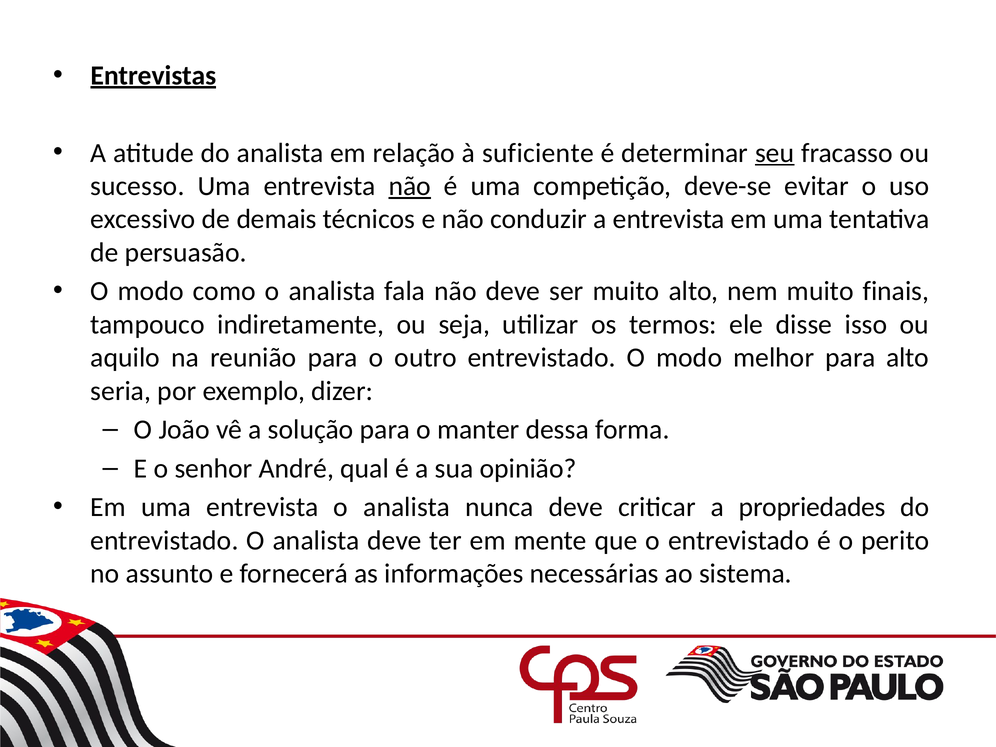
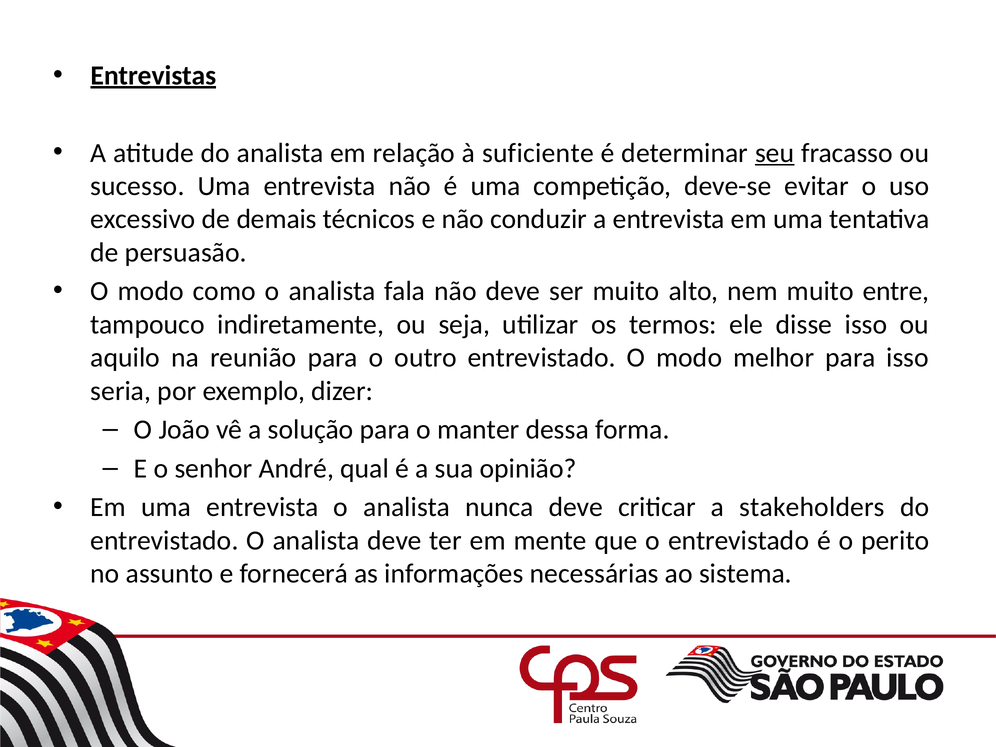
não underline: present -> none (410, 186)
finais: finais -> entre (896, 291)
para alto: alto -> isso (908, 358)
propriedades: propriedades -> stakeholders (812, 507)
